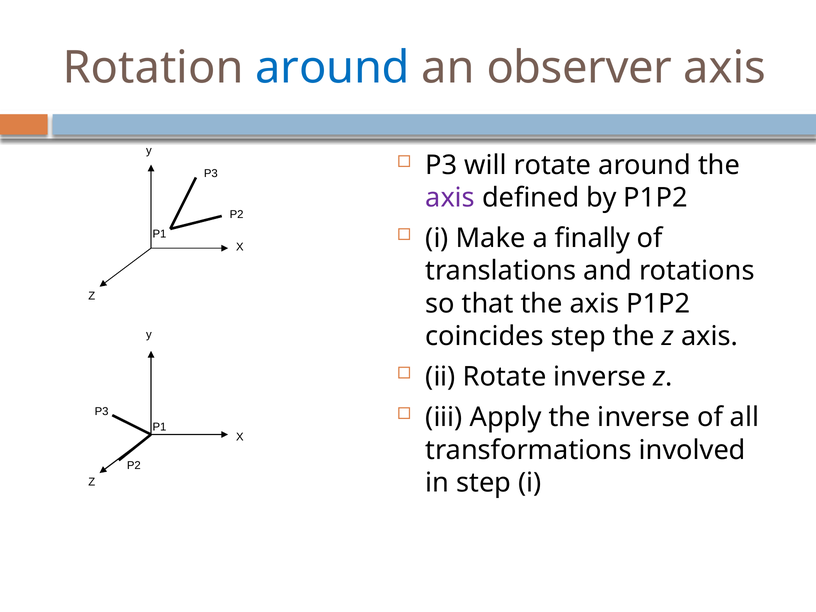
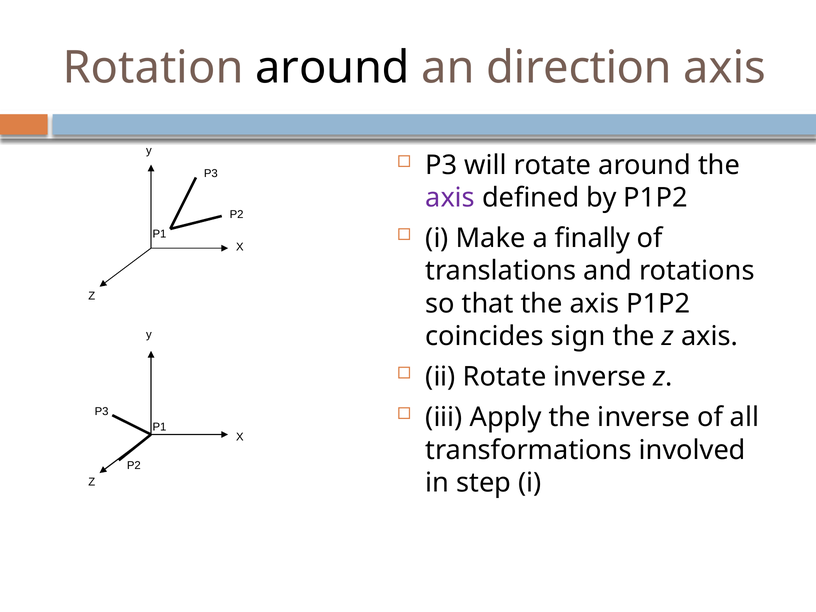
around colour: blue -> black (333, 68)
observer: observer -> direction (579, 68)
coincides step: step -> sign (578, 336)
